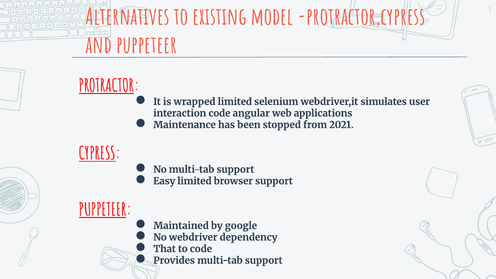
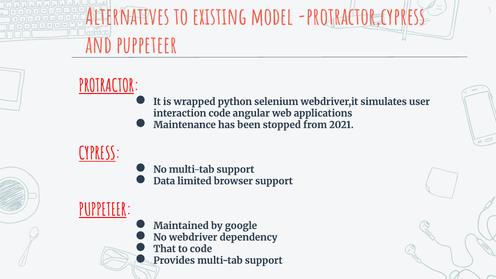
wrapped limited: limited -> python (235, 102)
Easy: Easy -> Data (164, 181)
